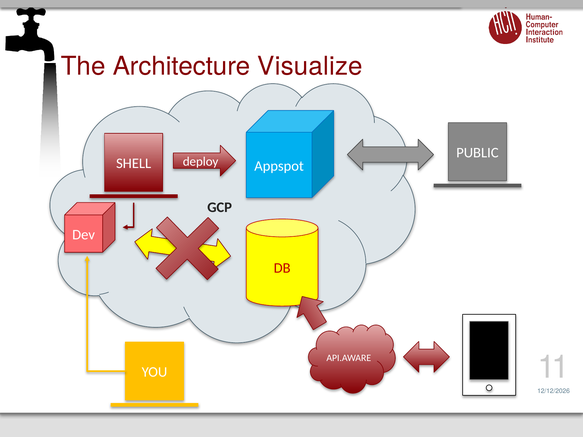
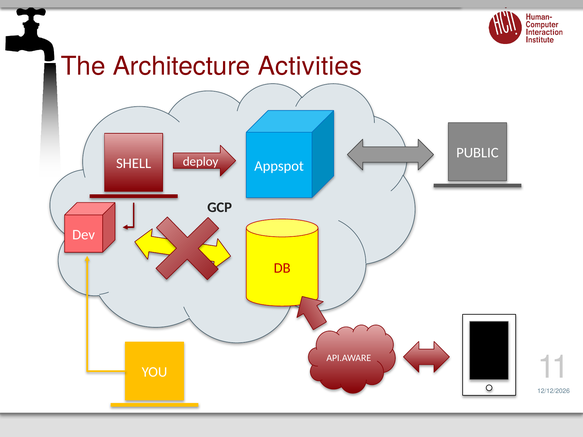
Visualize: Visualize -> Activities (310, 66)
